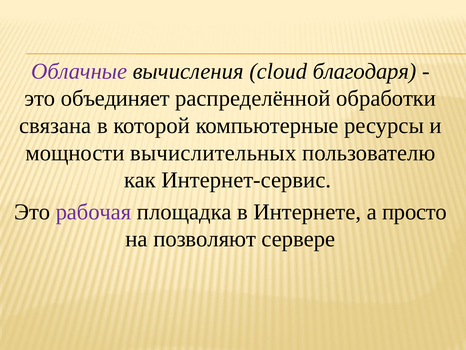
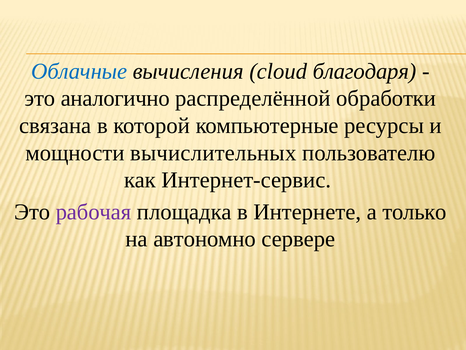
Облачные colour: purple -> blue (79, 71)
объединяет: объединяет -> аналогично (115, 98)
просто: просто -> только (415, 212)
позволяют: позволяют -> автономно (205, 239)
